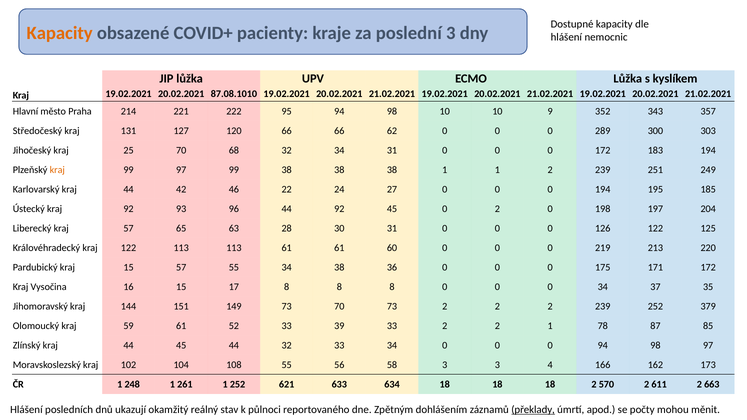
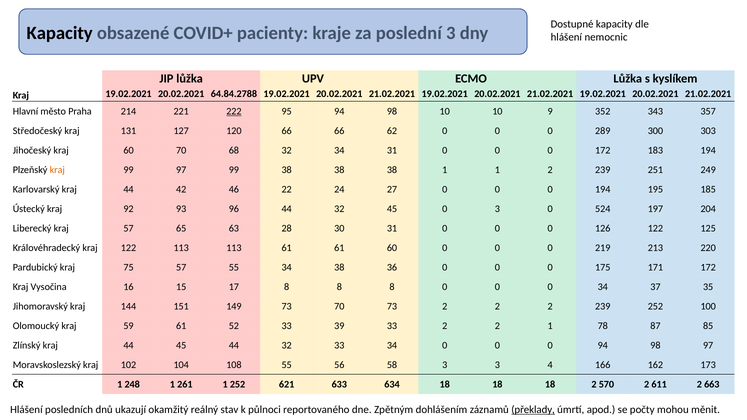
Kapacity colour: orange -> black (60, 33)
87.08.1010: 87.08.1010 -> 64.84.2788 (234, 94)
222 underline: none -> present (234, 111)
kraj 25: 25 -> 60 (129, 150)
96 44 92: 92 -> 32 (339, 209)
0 2: 2 -> 3 (497, 209)
198: 198 -> 524 (603, 209)
kraj 15: 15 -> 75 (129, 268)
379: 379 -> 100 (708, 307)
